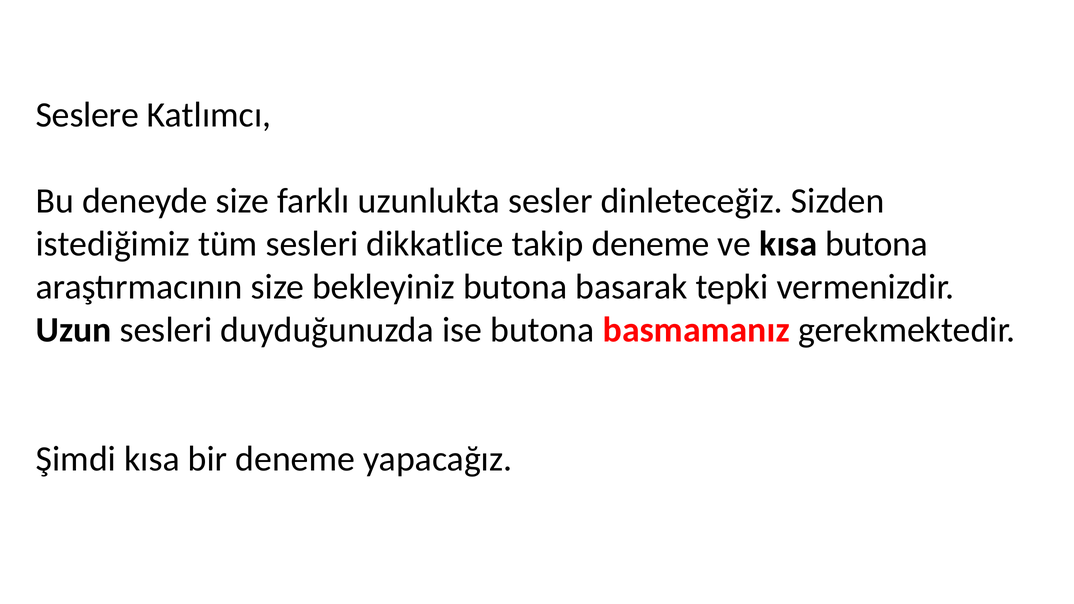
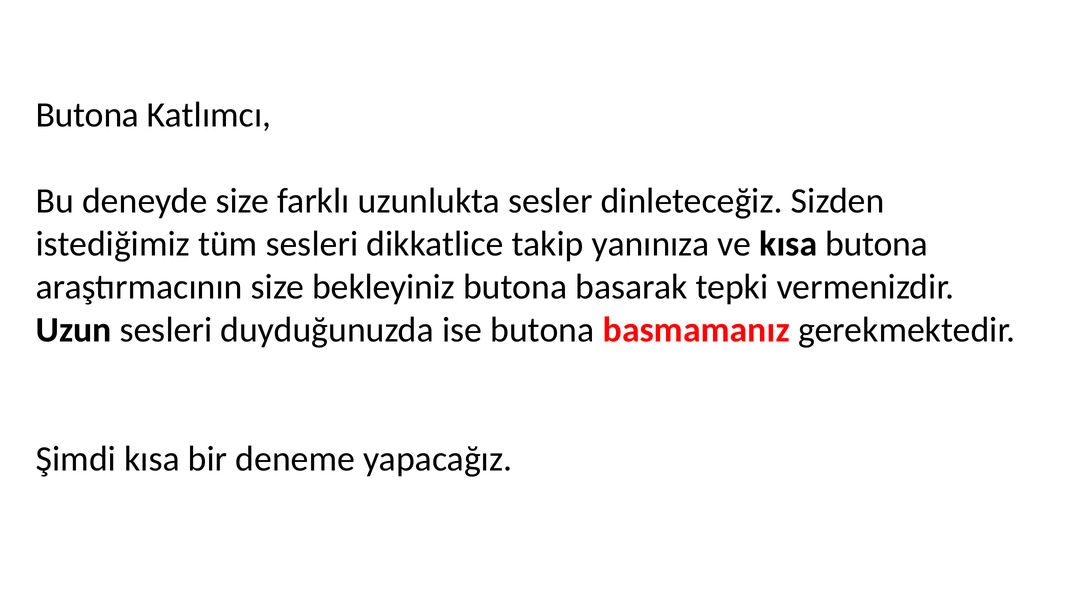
Seslere: Seslere -> Butona (87, 115)
takip deneme: deneme -> yanınıza (651, 244)
